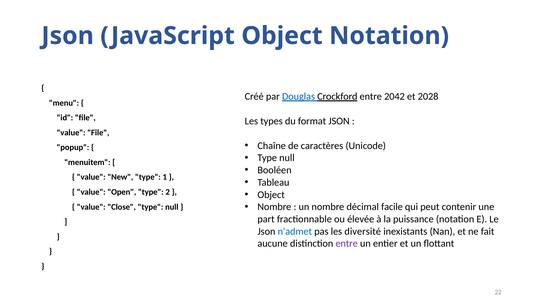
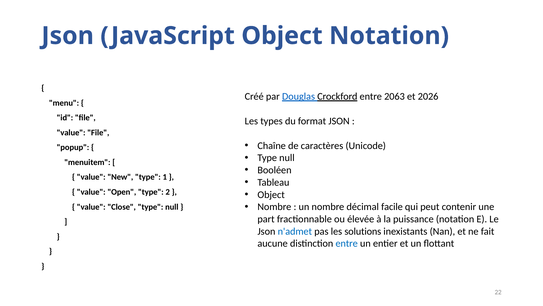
2042: 2042 -> 2063 (394, 96)
2028: 2028 -> 2026 (428, 96)
diversité: diversité -> solutions (363, 231)
entre colour: purple -> blue (347, 243)
